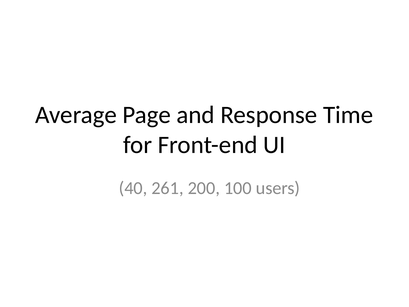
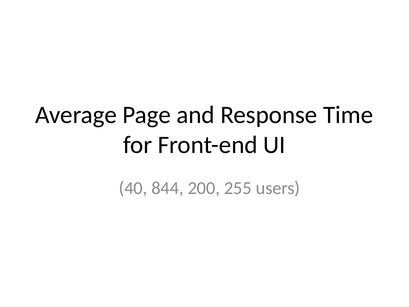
261: 261 -> 844 (168, 188)
100: 100 -> 255 (238, 188)
